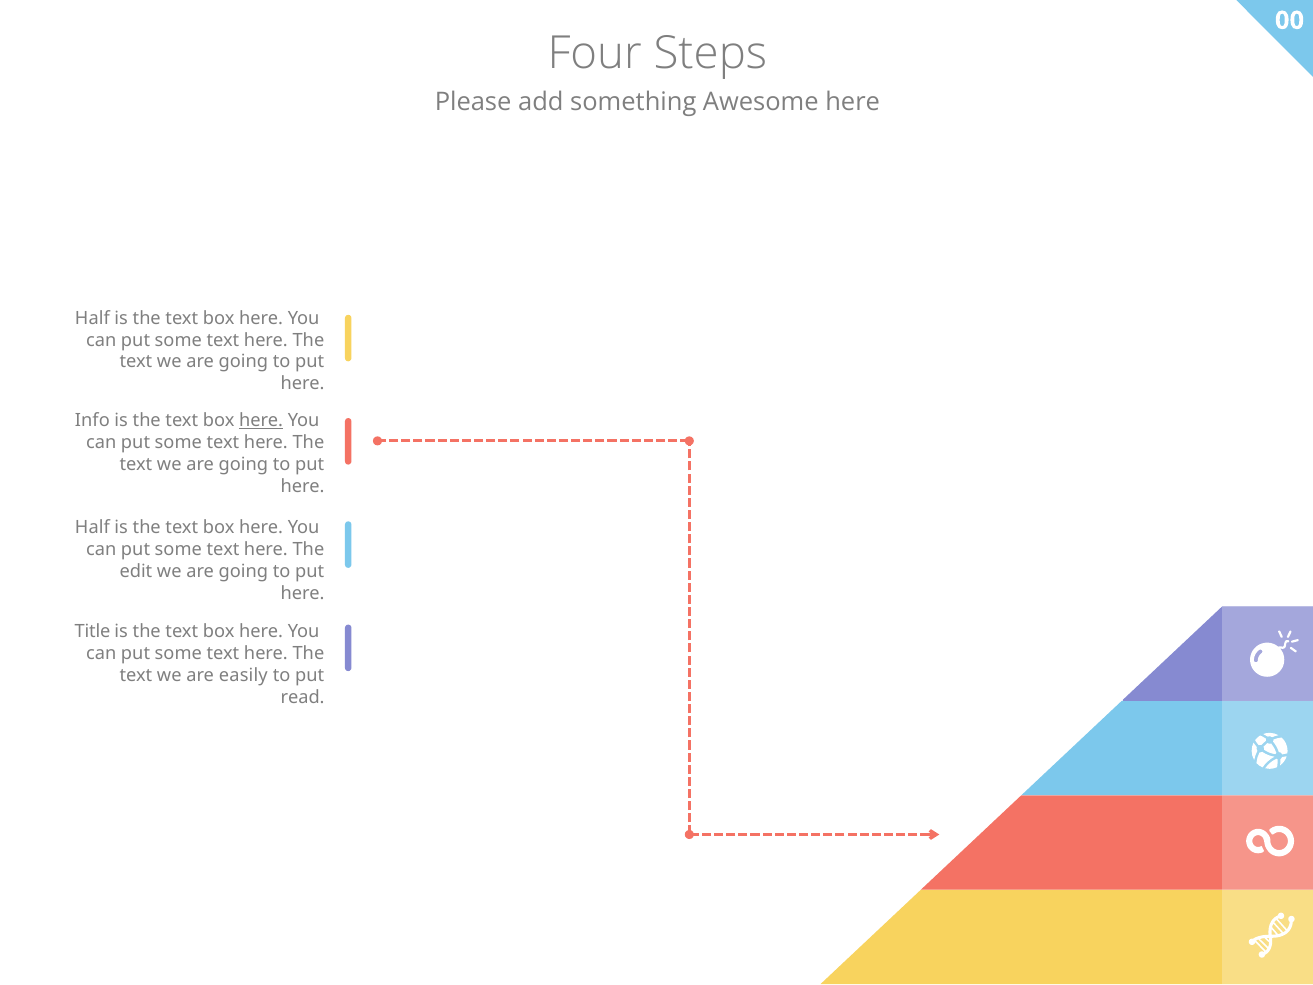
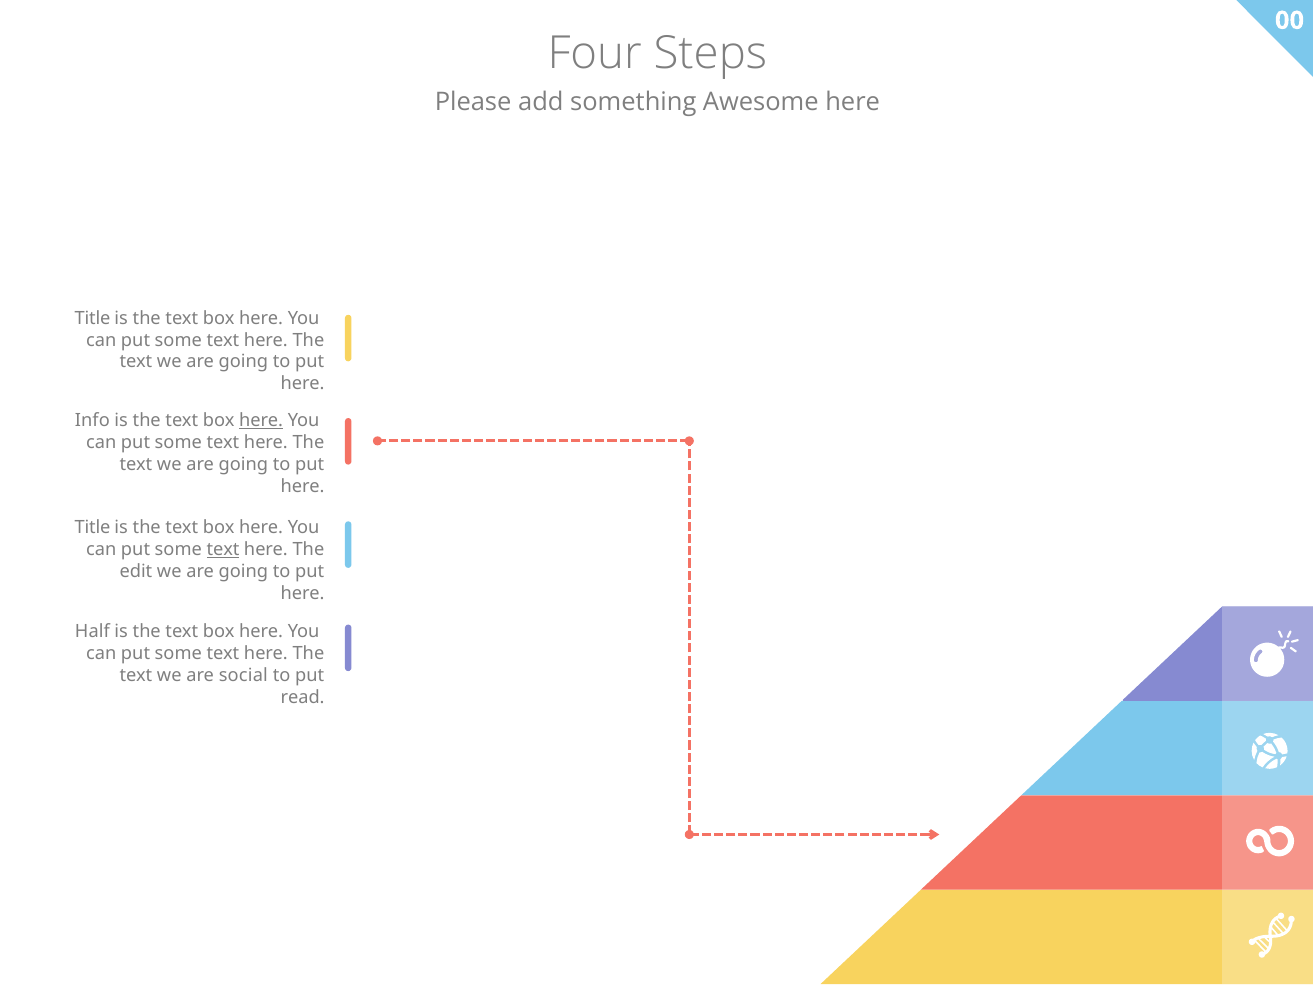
Half: Half -> Title (92, 318)
Half: Half -> Title (92, 528)
text underline: none -> present (223, 550)
Title: Title -> Half (92, 632)
easily: easily -> social (243, 676)
